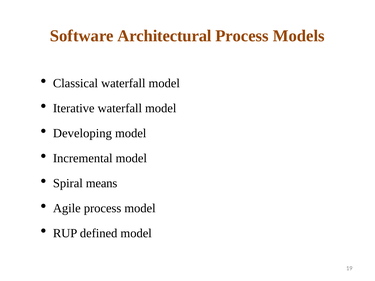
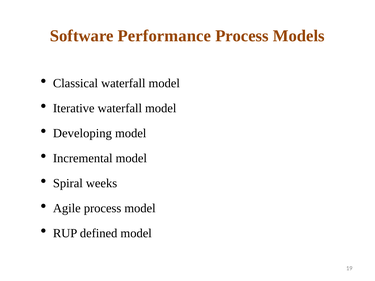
Architectural: Architectural -> Performance (164, 36)
means: means -> weeks (102, 183)
